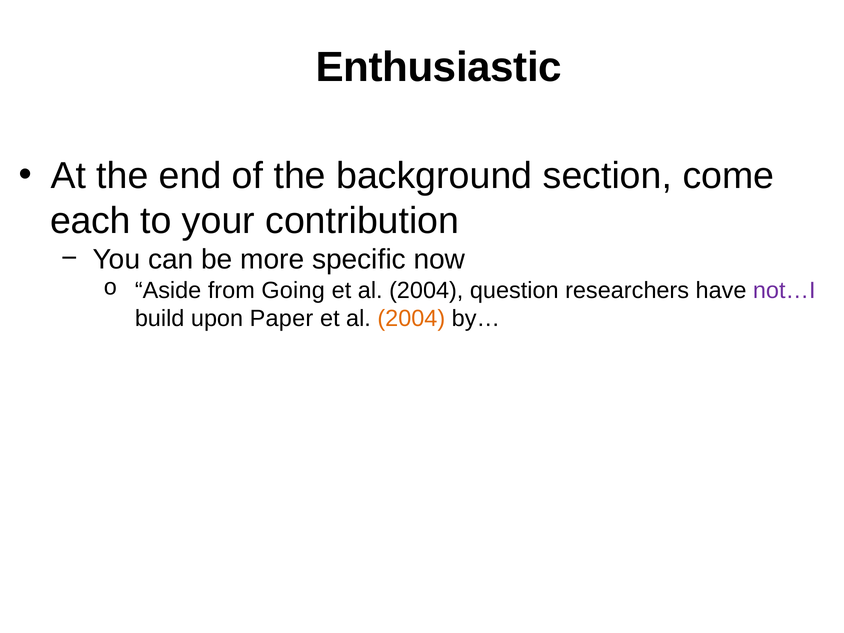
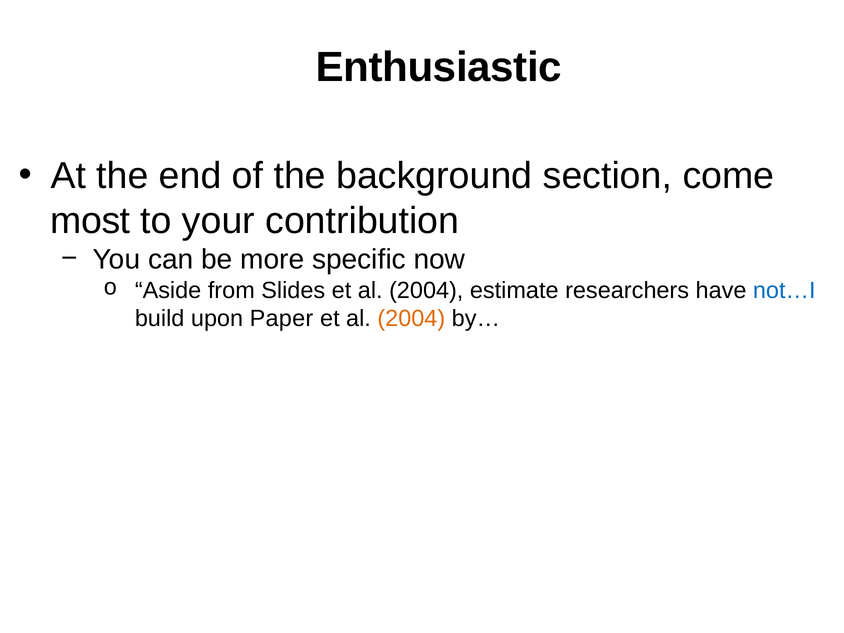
each: each -> most (90, 221)
Going: Going -> Slides (293, 290)
question: question -> estimate (514, 290)
not…I colour: purple -> blue (784, 290)
